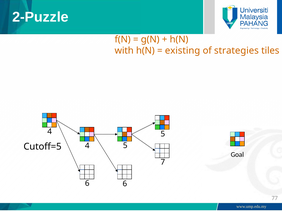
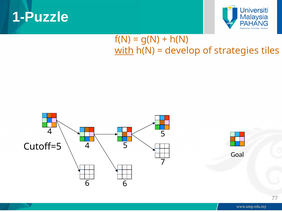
2-Puzzle: 2-Puzzle -> 1-Puzzle (40, 17)
with underline: none -> present (124, 50)
existing: existing -> develop (183, 50)
